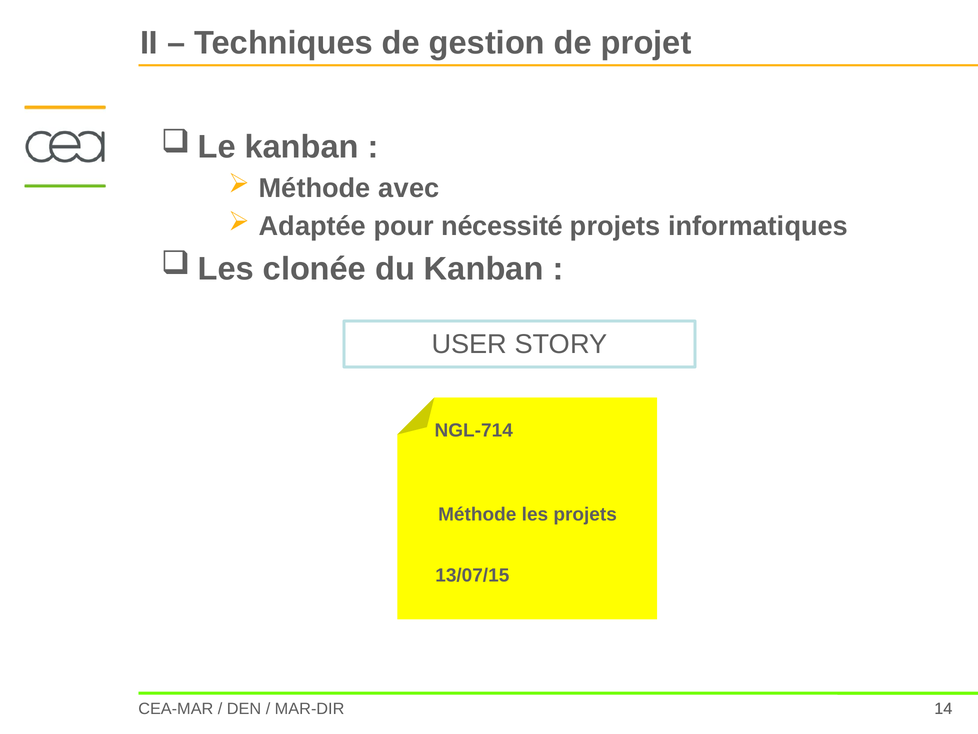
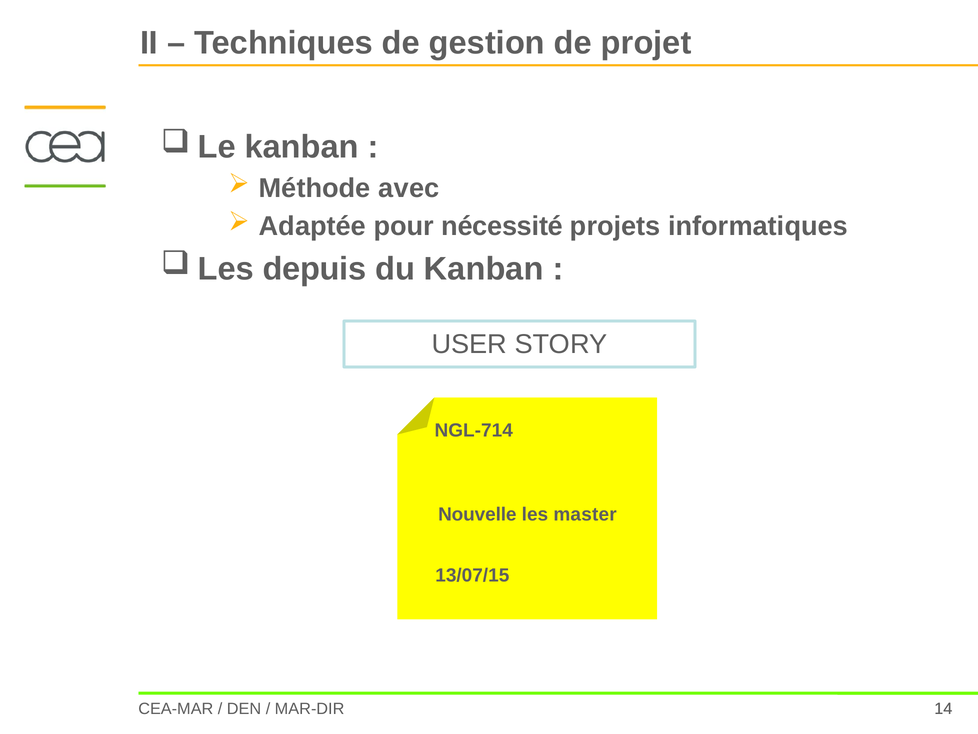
clonée: clonée -> depuis (315, 269)
Méthode: Méthode -> Nouvelle (477, 514)
les projets: projets -> master (585, 514)
